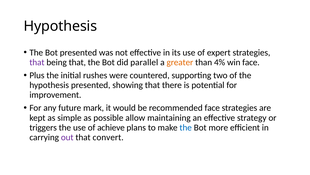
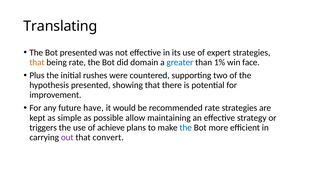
Hypothesis: Hypothesis -> Translating (60, 26)
that colour: purple -> orange (37, 62)
being that: that -> rate (77, 62)
parallel: parallel -> domain (144, 62)
greater colour: orange -> blue (180, 62)
4%: 4% -> 1% (220, 62)
mark: mark -> have (93, 108)
recommended face: face -> rate (212, 108)
